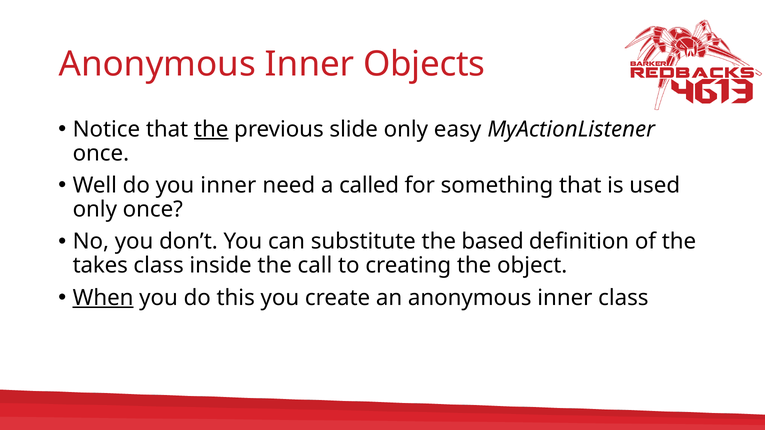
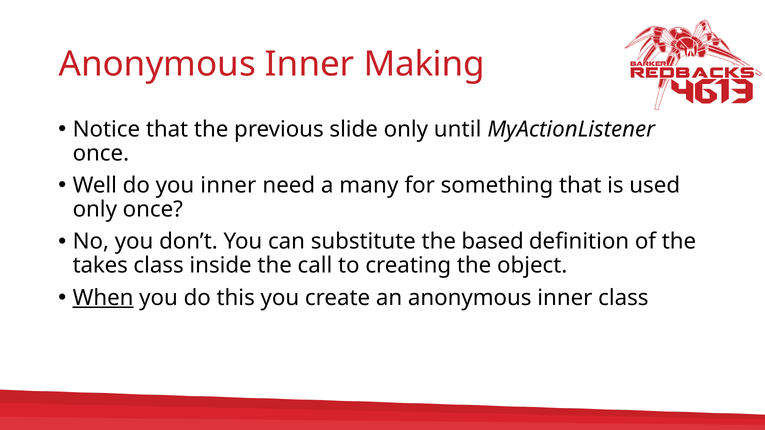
Objects: Objects -> Making (424, 64)
the underline: present -> none (211, 129)
easy: easy -> until (458, 129)
called: called -> many (369, 186)
